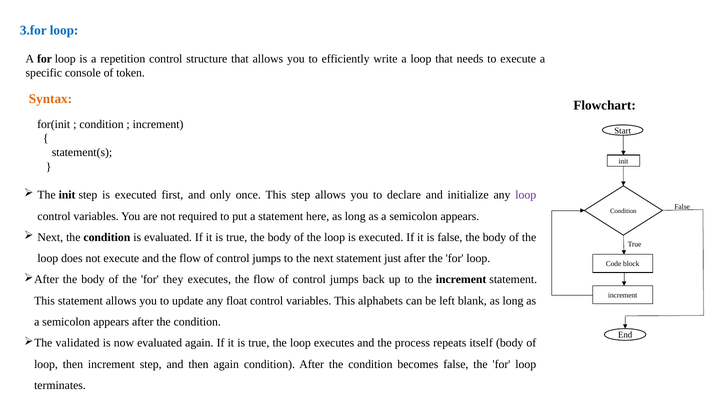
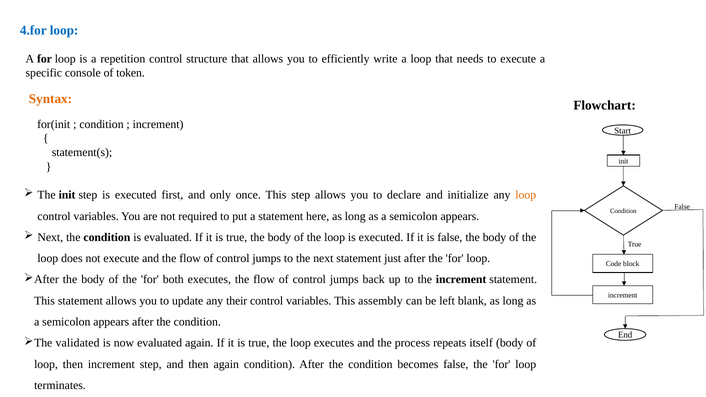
3.for: 3.for -> 4.for (33, 31)
loop colour: purple -> orange (526, 195)
they: they -> both (173, 280)
float: float -> their (237, 301)
alphabets: alphabets -> assembly (380, 301)
